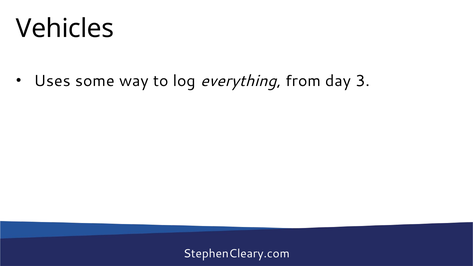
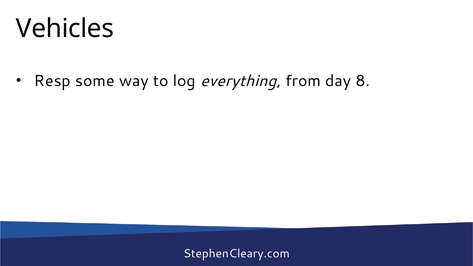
Uses: Uses -> Resp (52, 81)
3: 3 -> 8 (363, 81)
